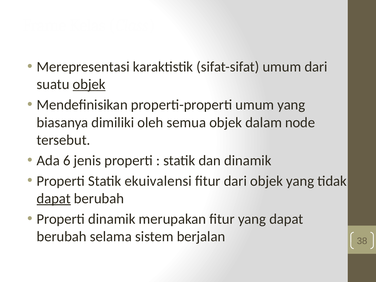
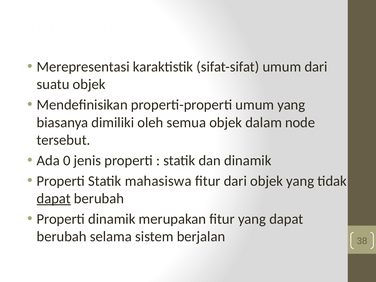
objek underline: present -> none (89, 84)
6: 6 -> 0 (67, 160)
ekuivalensi: ekuivalensi -> mahasiswa (158, 181)
